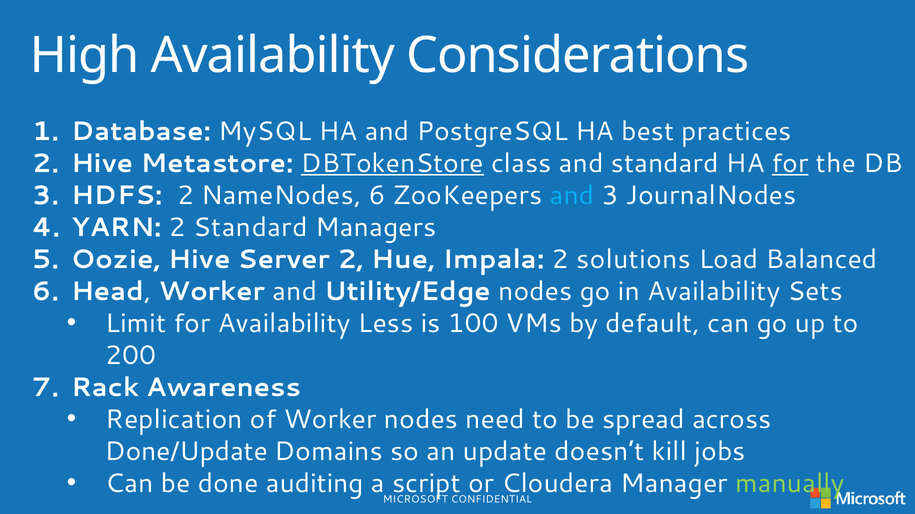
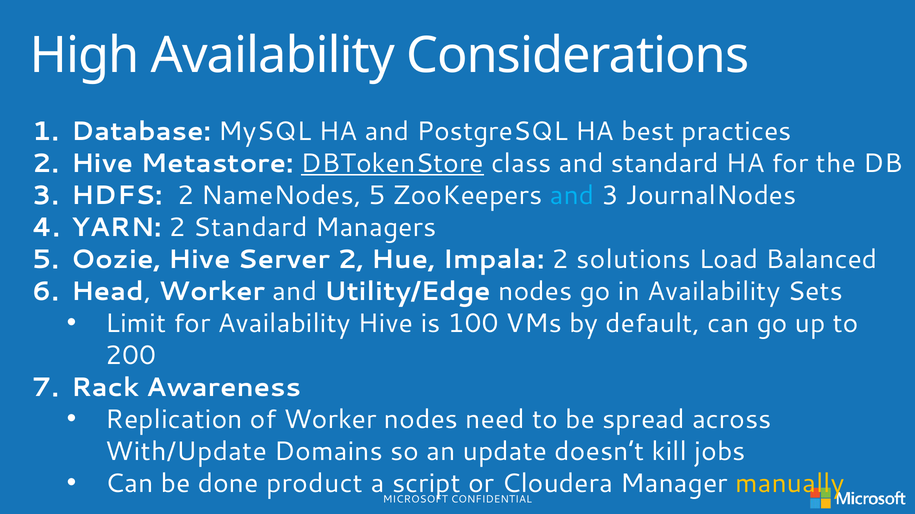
for underline: present -> none (790, 163)
NameNodes 6: 6 -> 5 (377, 195)
Availability Less: Less -> Hive (386, 324)
Done/Update: Done/Update -> With/Update (186, 452)
auditing: auditing -> product (315, 484)
manually colour: light green -> yellow (790, 484)
